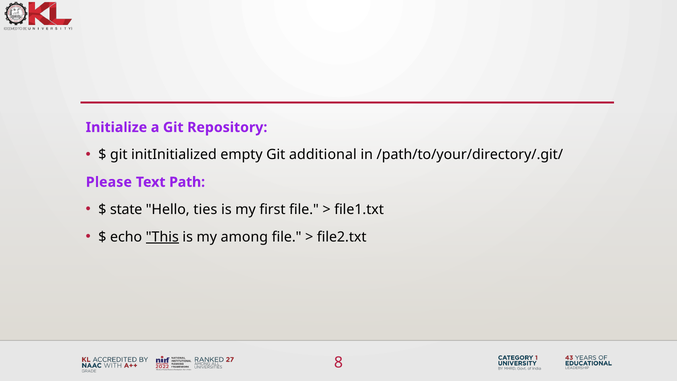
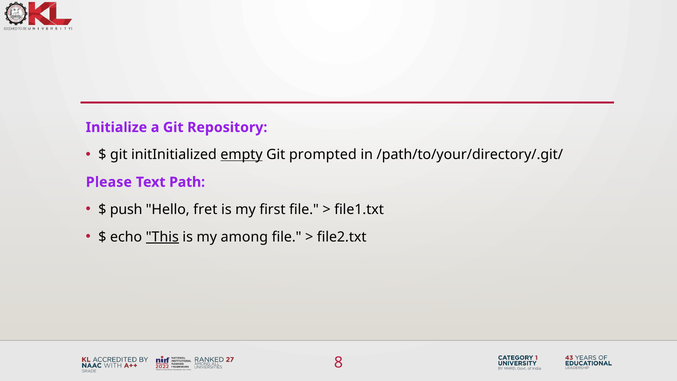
empty underline: none -> present (242, 155)
additional: additional -> prompted (323, 155)
state: state -> push (126, 209)
ties: ties -> fret (205, 209)
